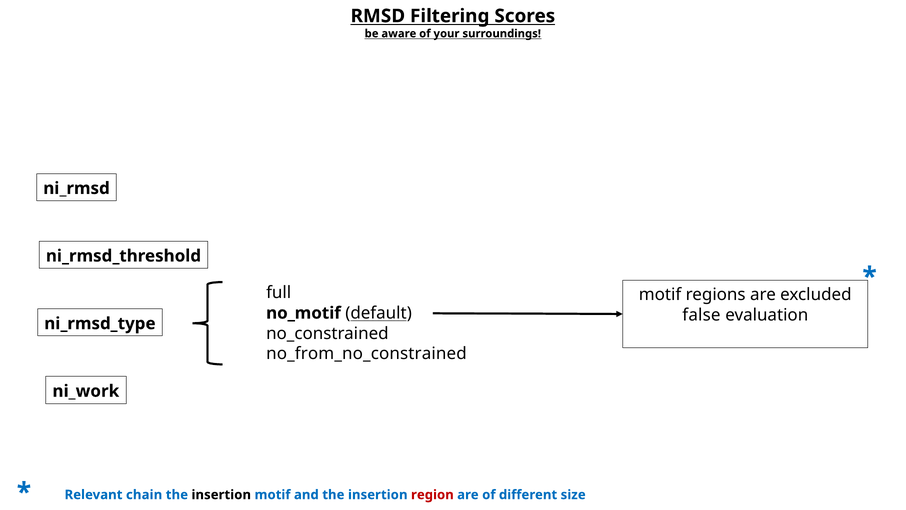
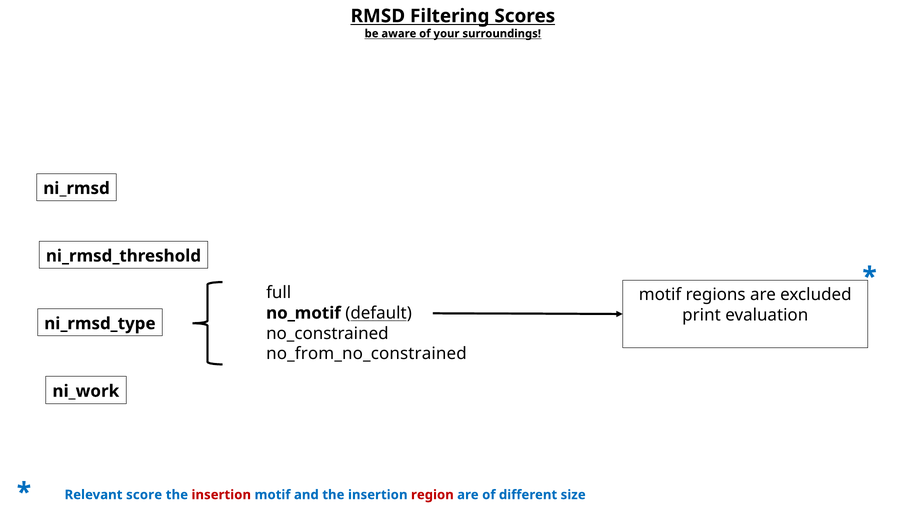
false: false -> print (702, 315)
chain: chain -> score (144, 494)
insertion colour: black -> red (221, 494)
